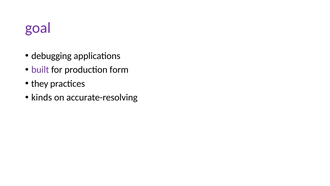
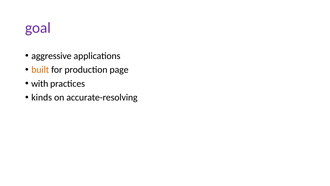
debugging: debugging -> aggressive (51, 56)
built colour: purple -> orange (40, 70)
form: form -> page (119, 70)
they: they -> with (40, 83)
